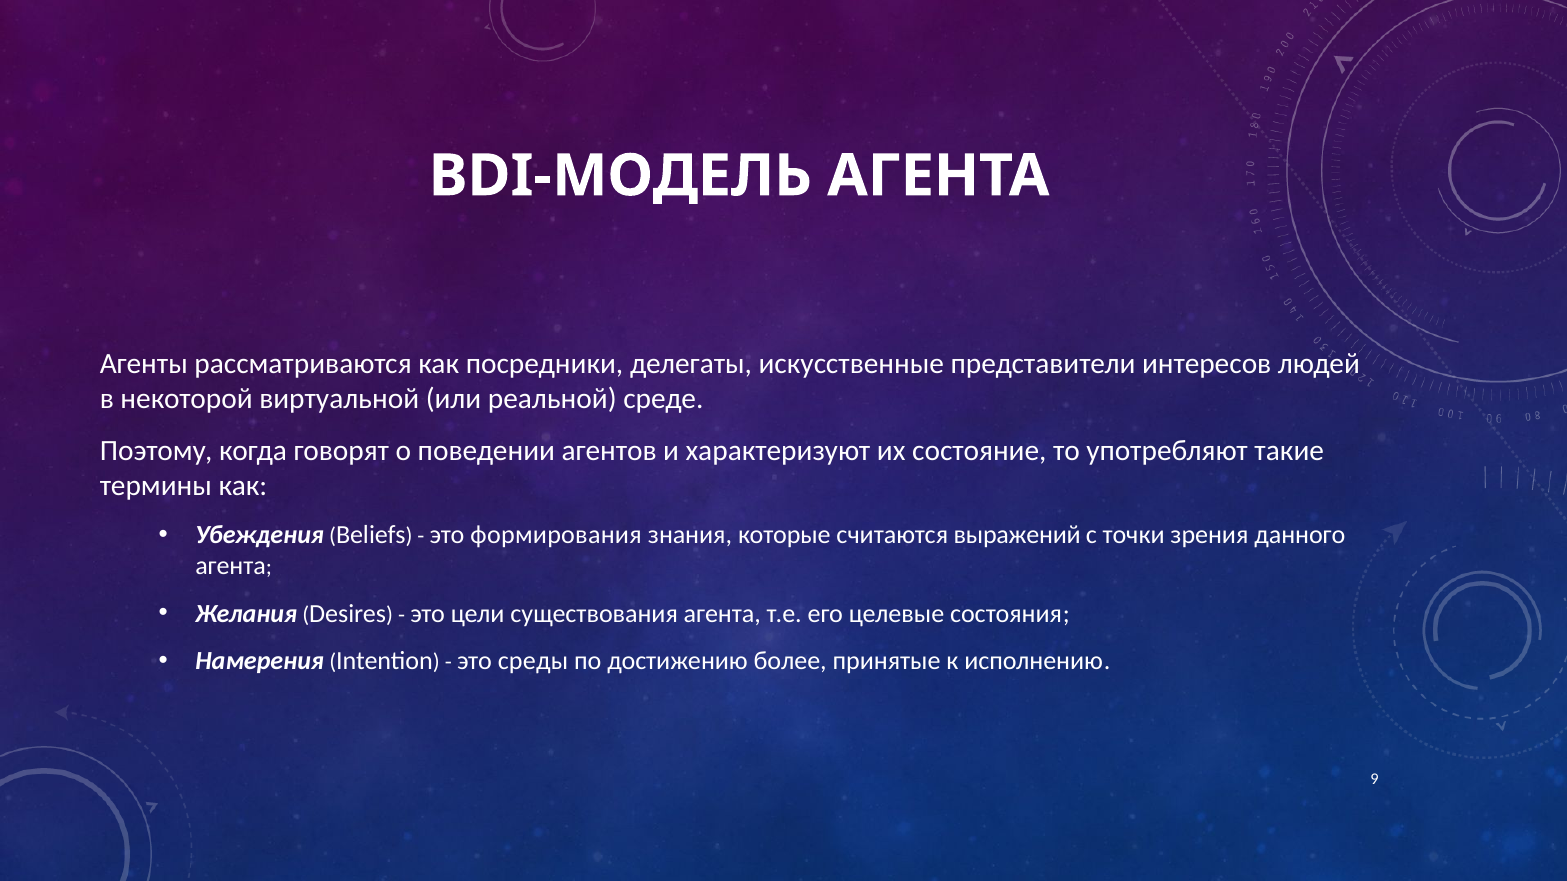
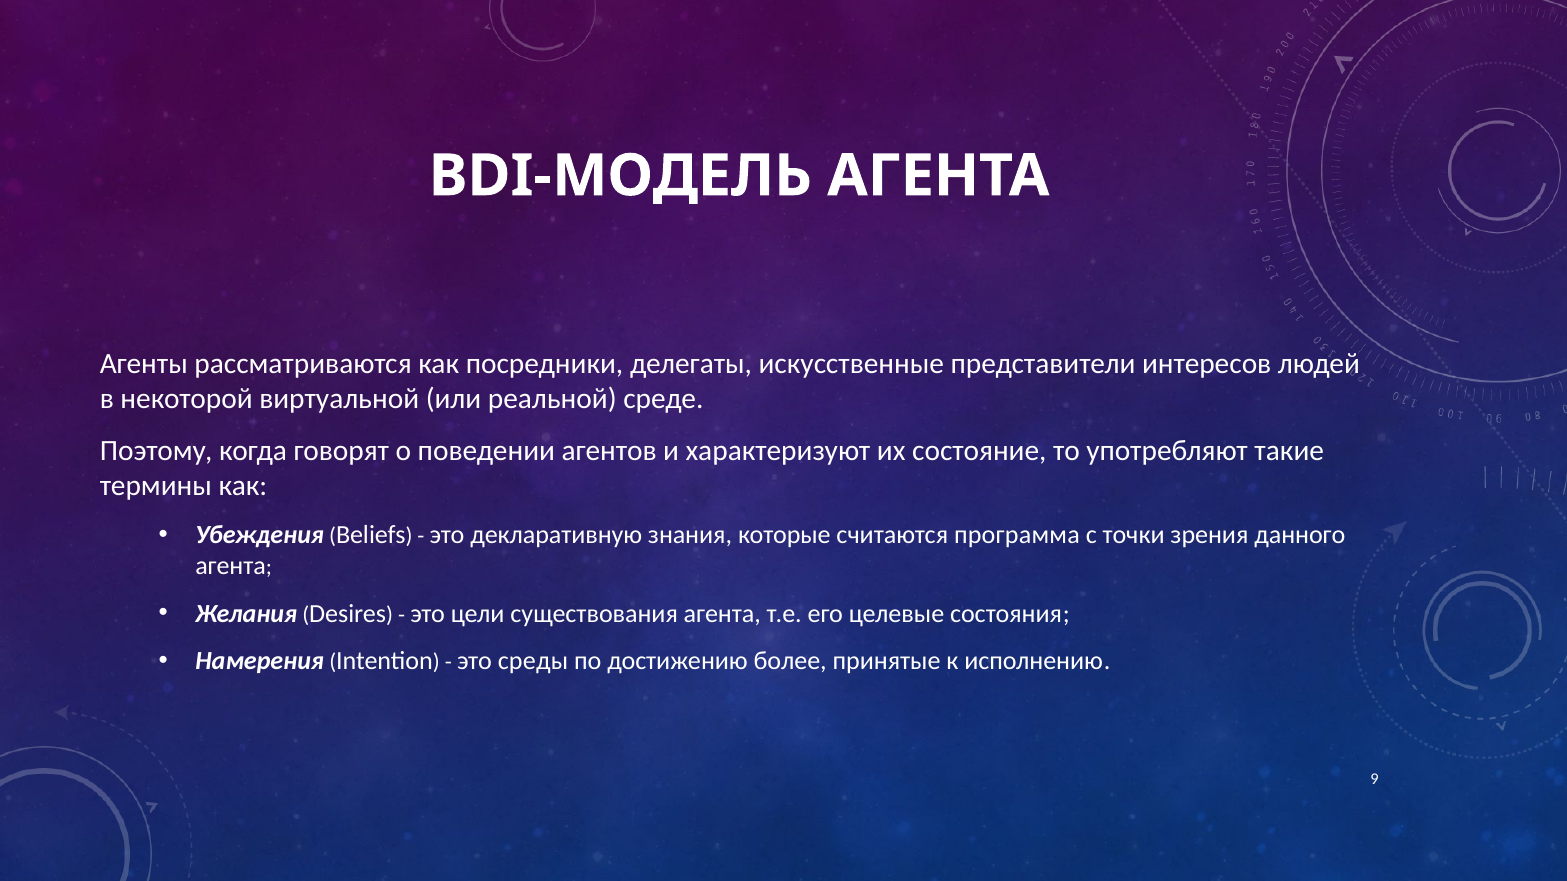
формирования: формирования -> декларативную (556, 535)
выражений: выражений -> программа (1017, 535)
